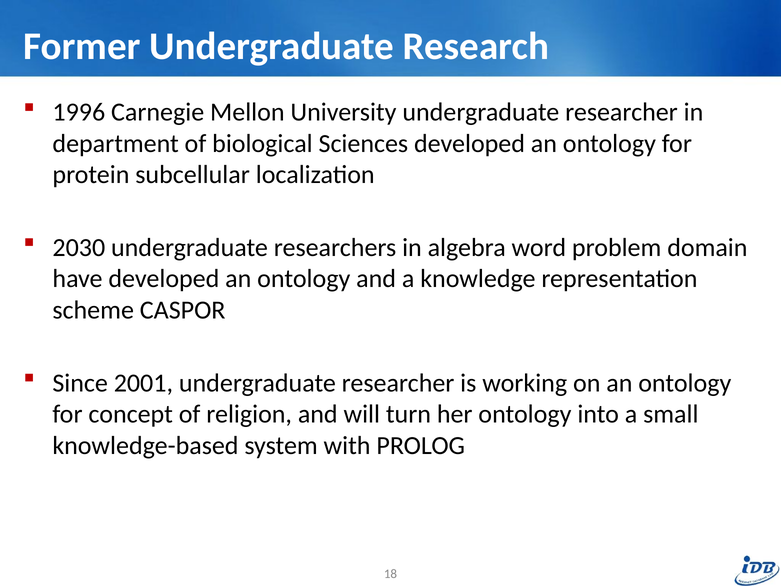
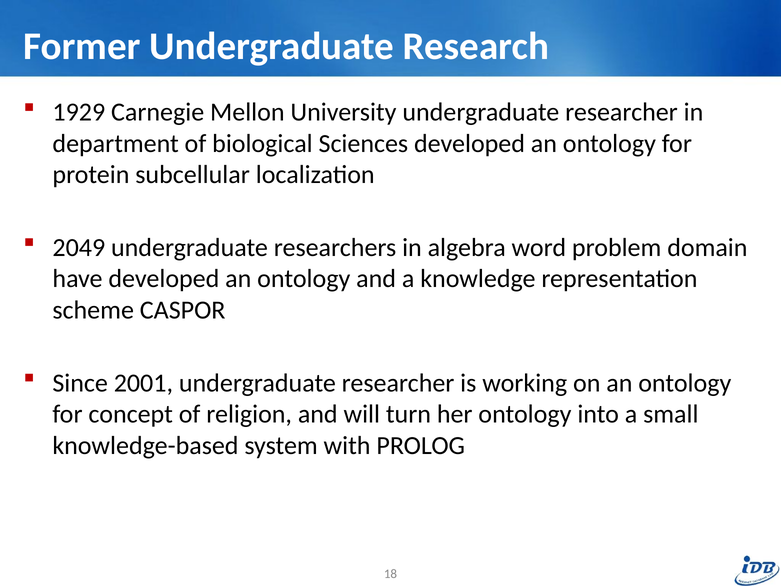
1996: 1996 -> 1929 (79, 112)
2030: 2030 -> 2049 (79, 248)
